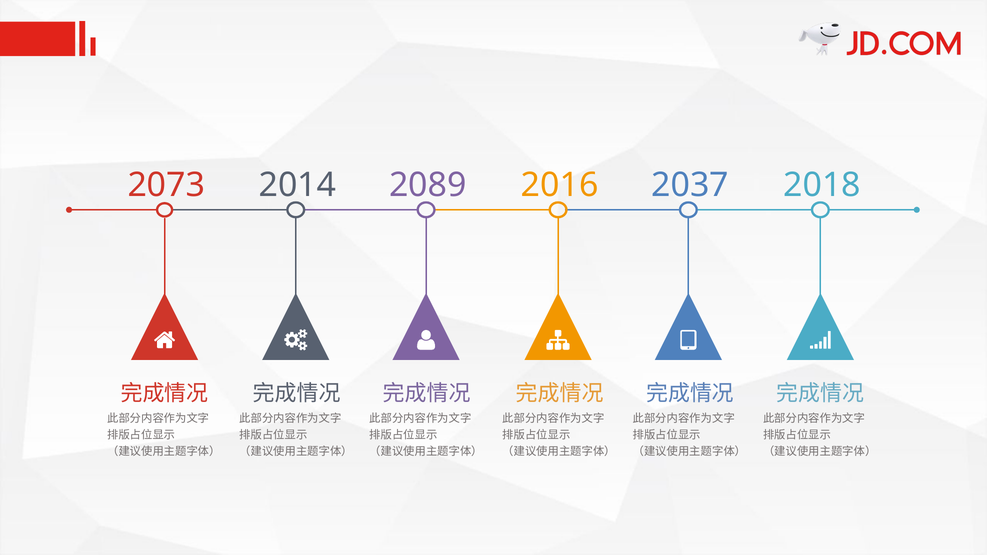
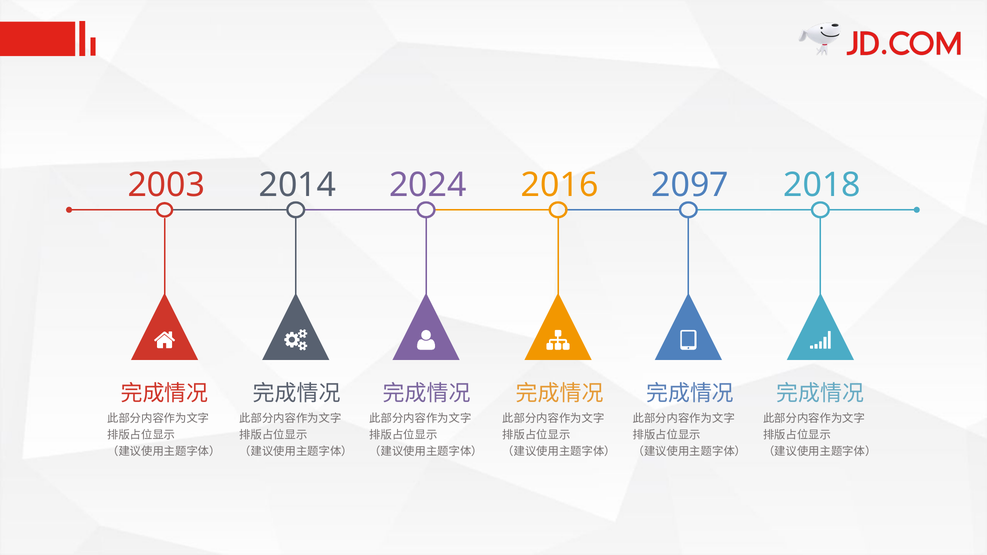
2073: 2073 -> 2003 (166, 185)
2089: 2089 -> 2024 (428, 185)
2037: 2037 -> 2097 (690, 185)
